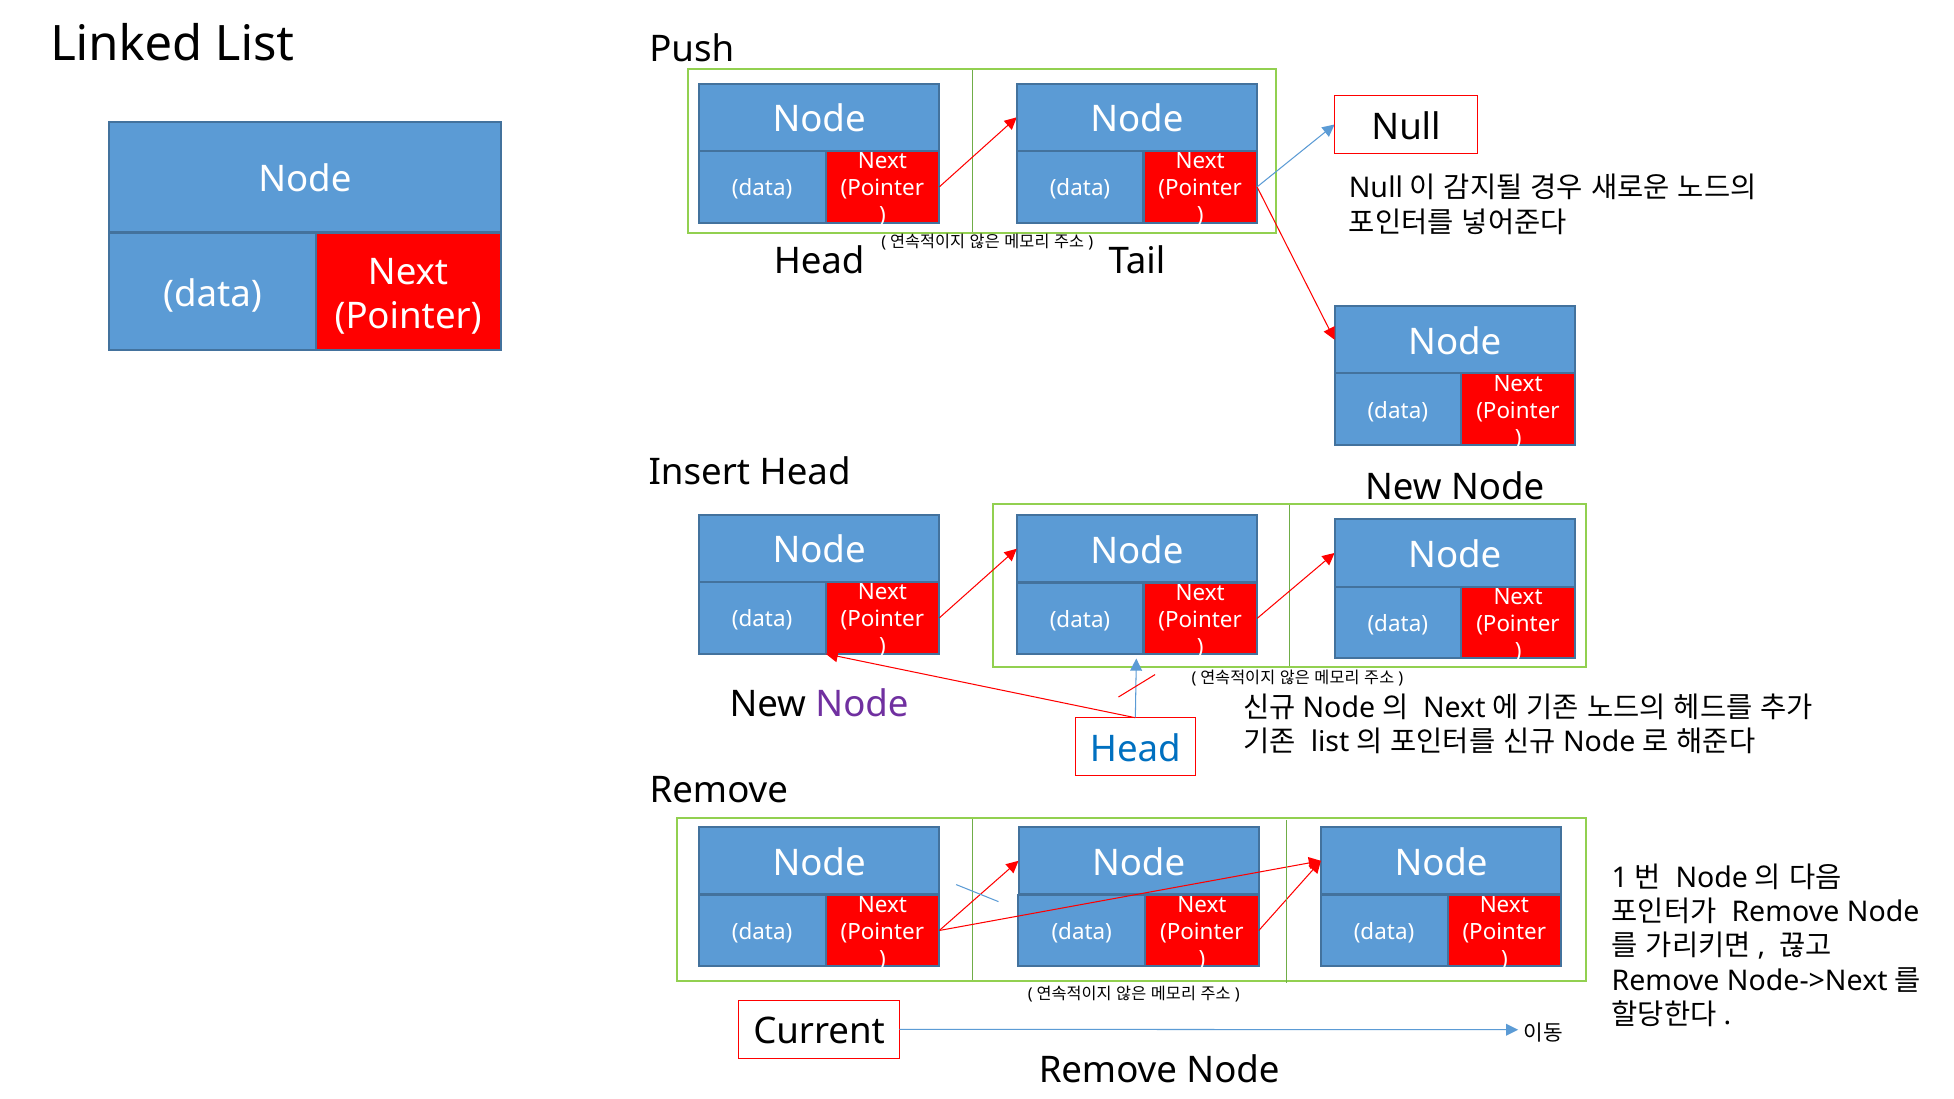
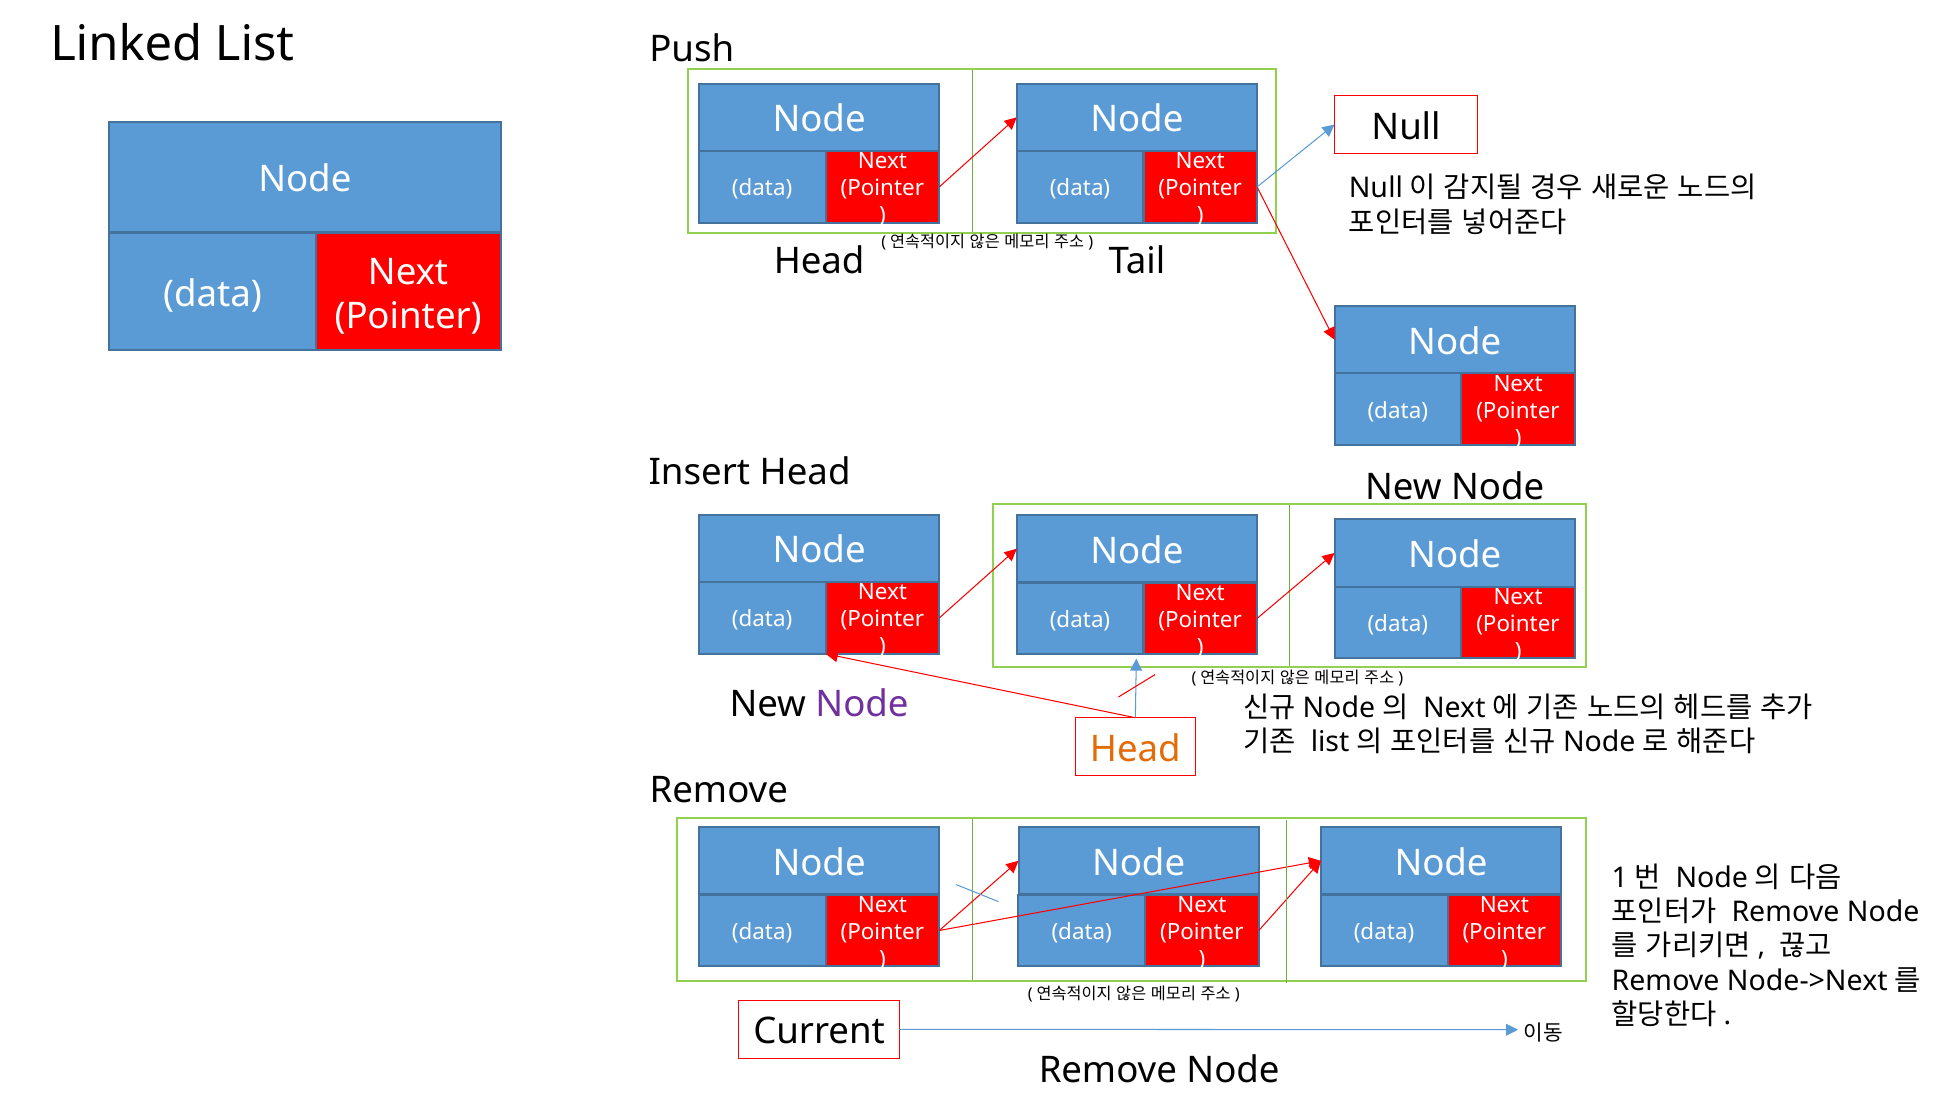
Head colour: blue -> orange (1135, 750)
